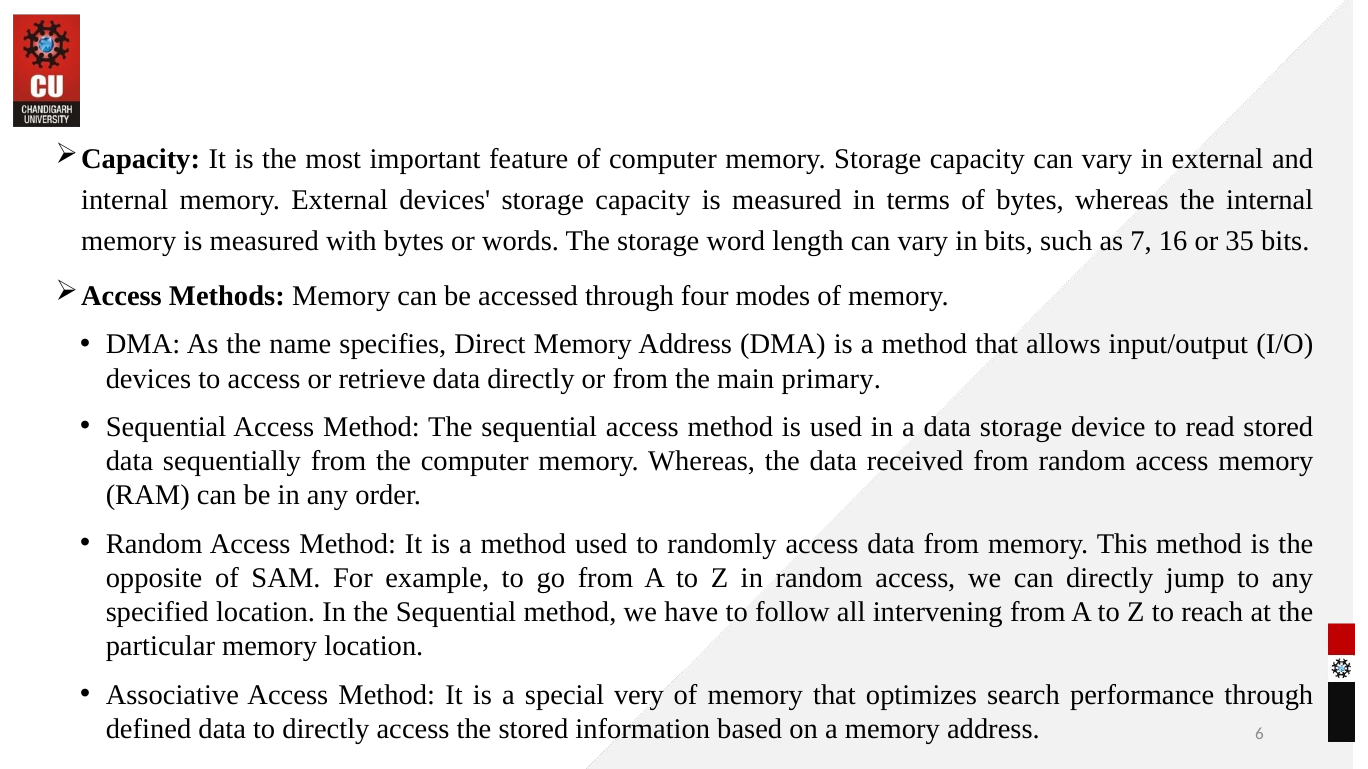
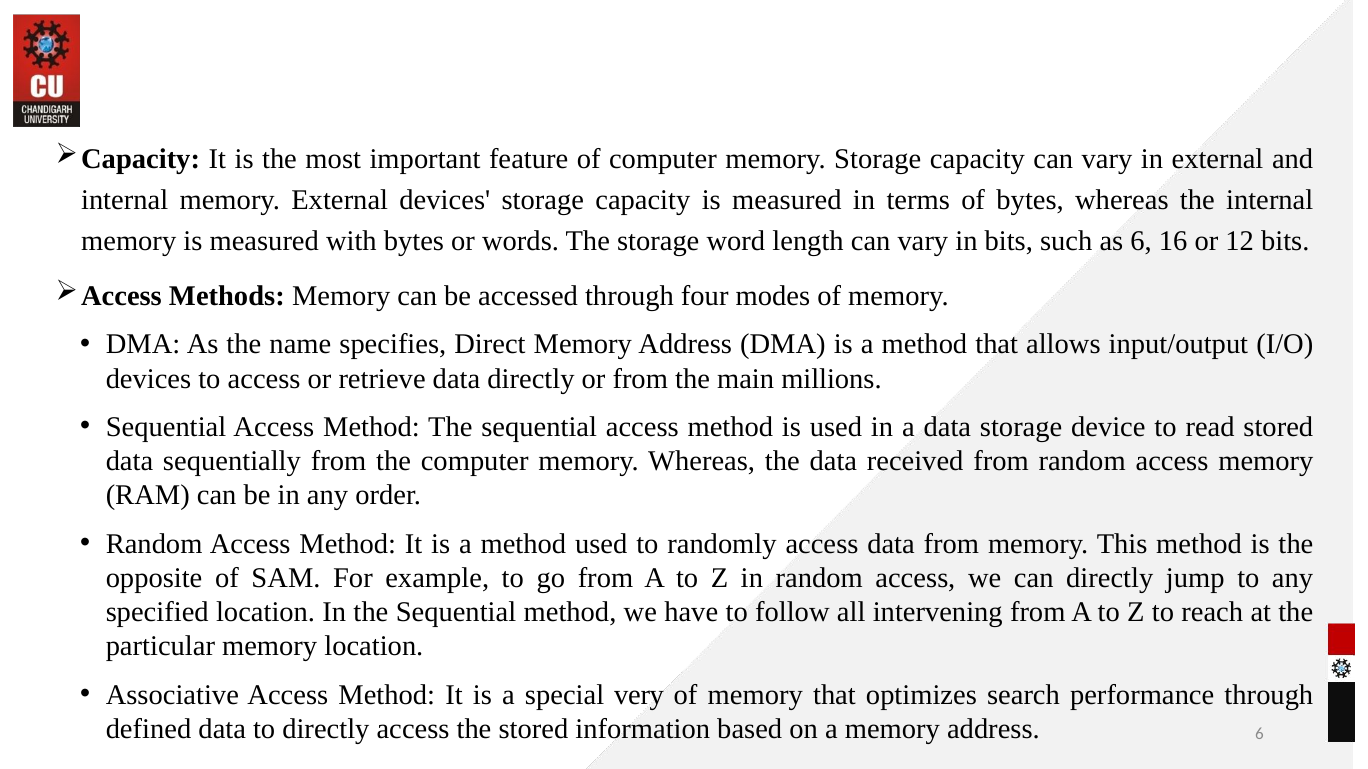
as 7: 7 -> 6 (1141, 241)
35: 35 -> 12 (1240, 241)
primary: primary -> millions (832, 379)
